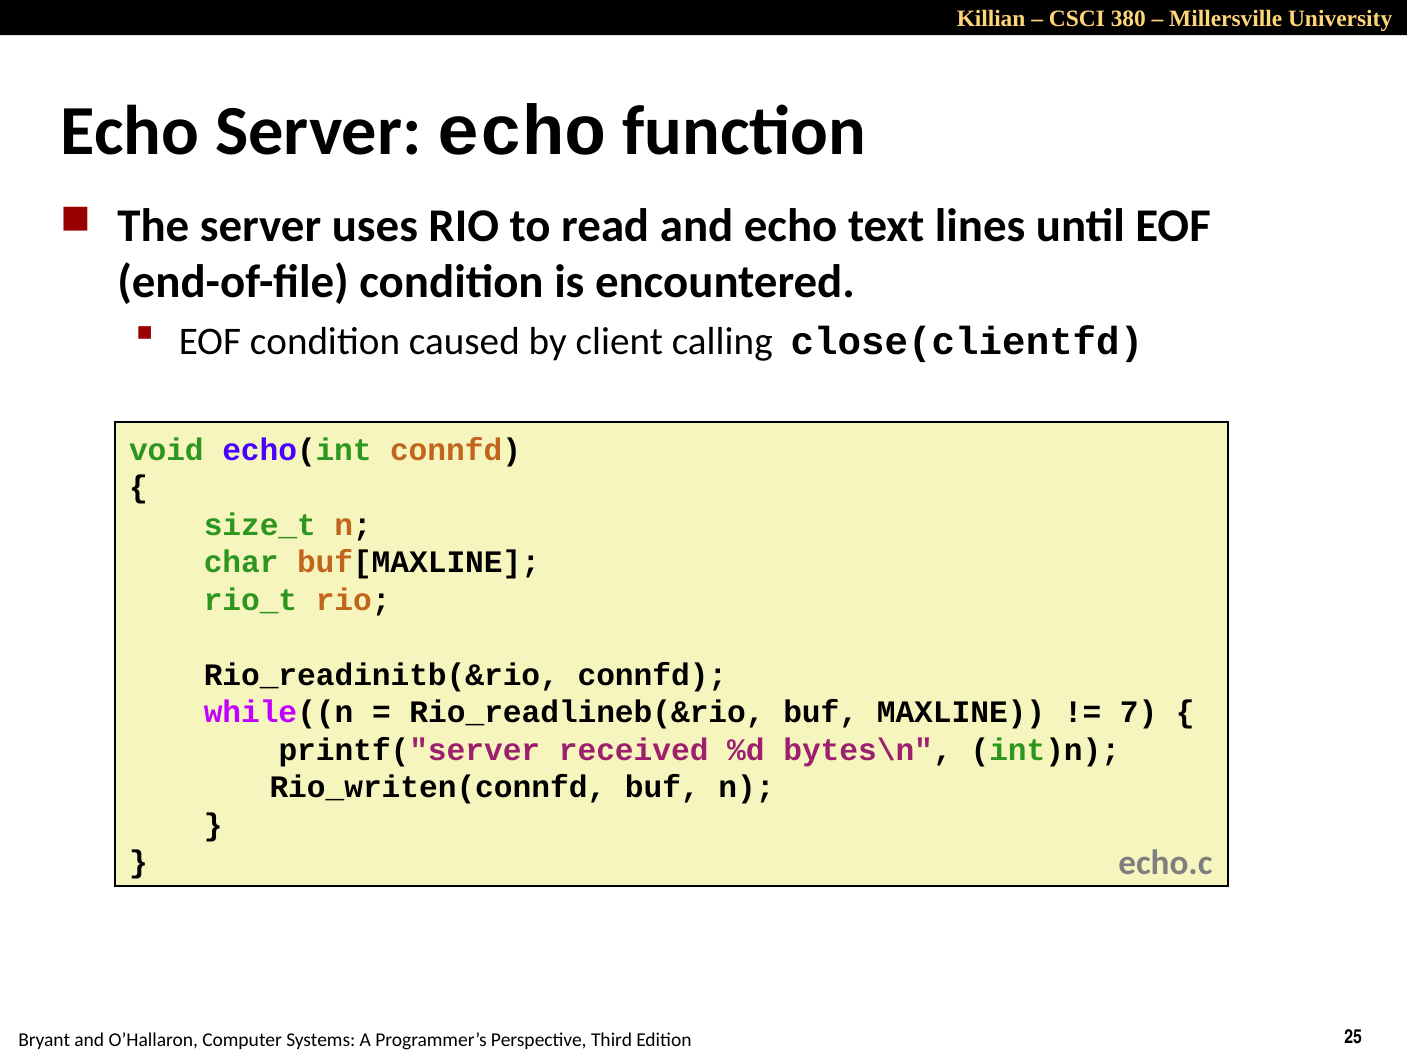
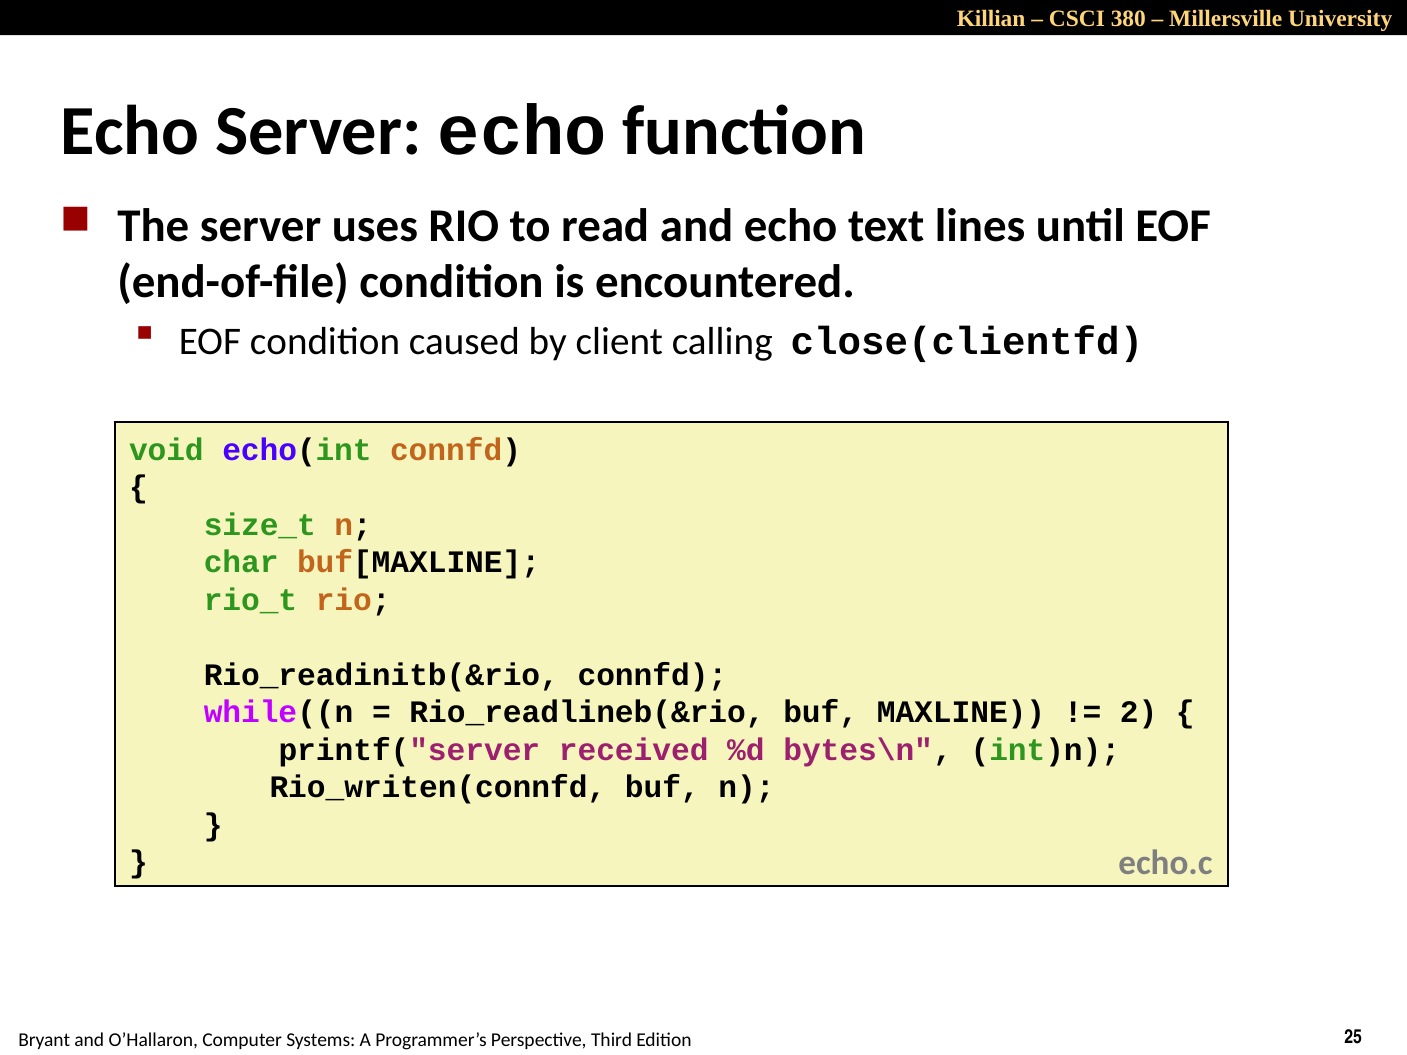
7: 7 -> 2 (1139, 712)
